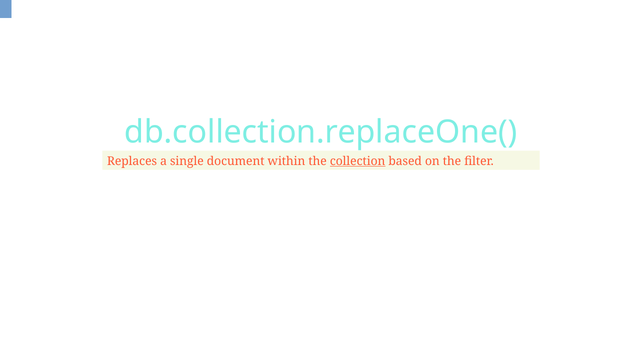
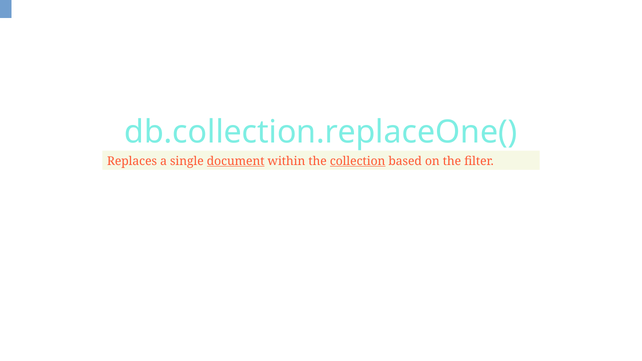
document underline: none -> present (236, 161)
